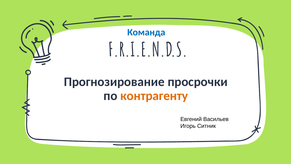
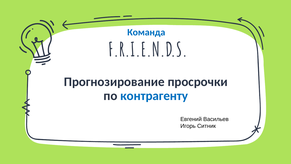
контрагенту colour: orange -> blue (154, 96)
